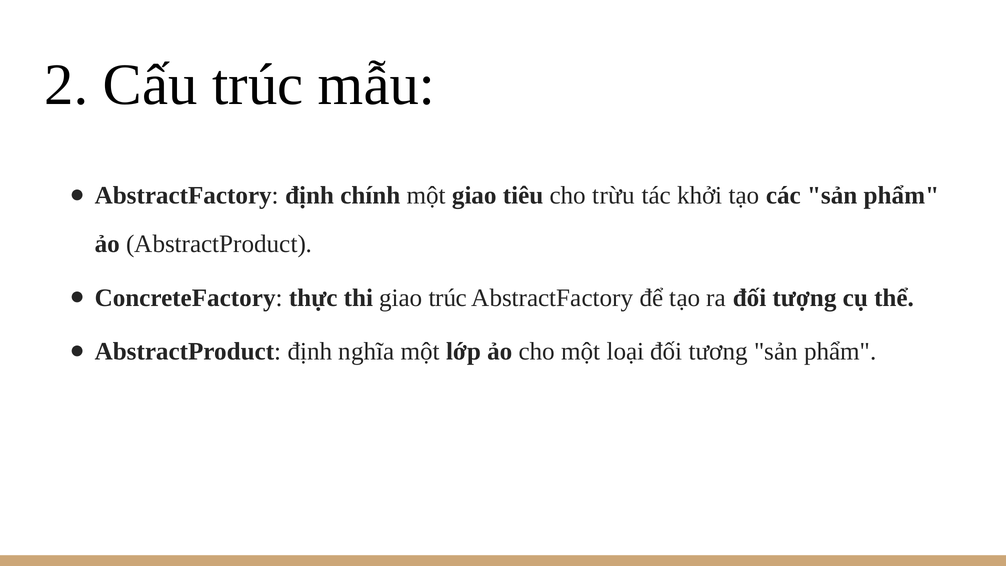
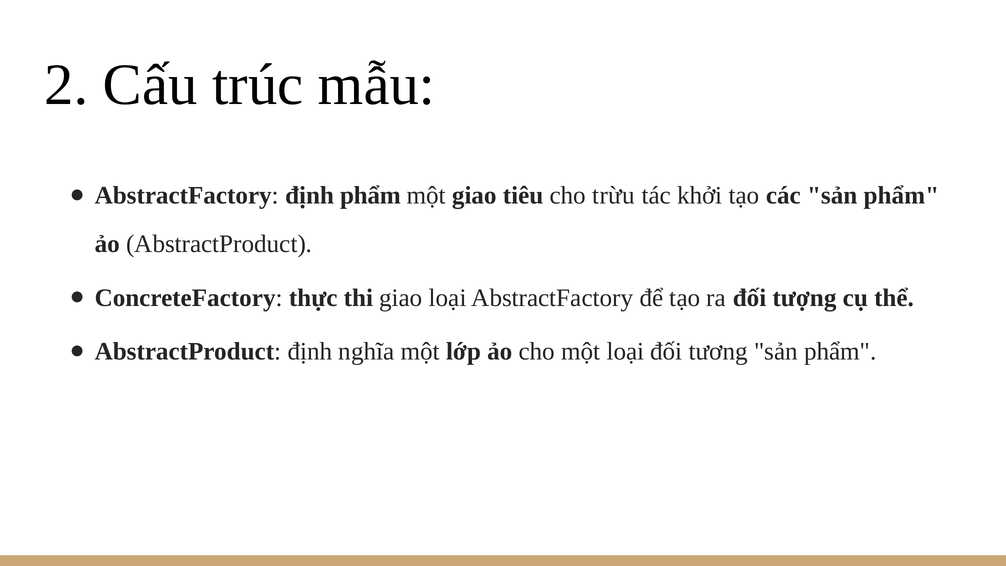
định chính: chính -> phẩm (370, 196)
giao trúc: trúc -> loại (448, 298)
